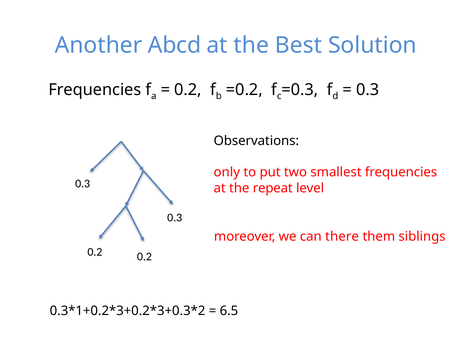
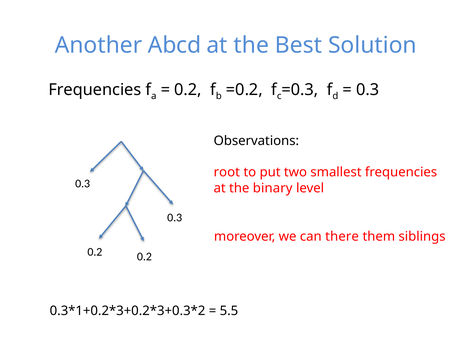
only: only -> root (227, 172)
repeat: repeat -> binary (273, 188)
6.5: 6.5 -> 5.5 (229, 311)
